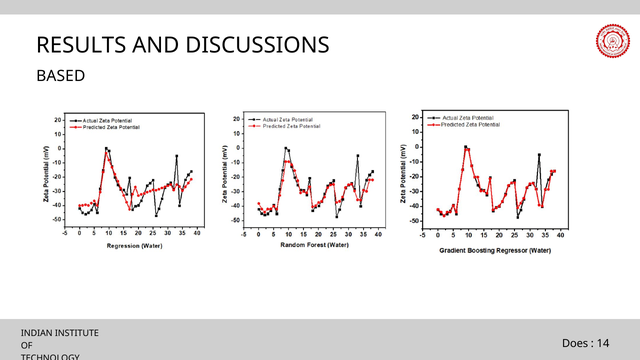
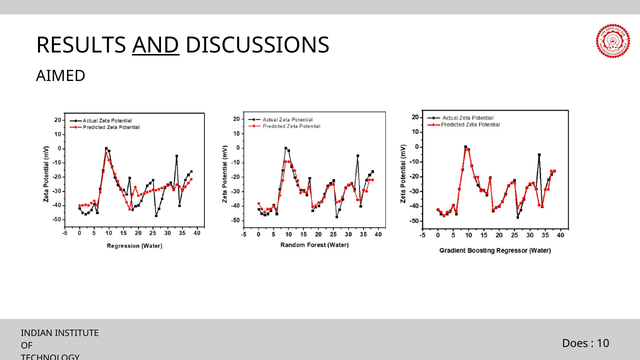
AND underline: none -> present (156, 45)
BASED: BASED -> AIMED (61, 76)
14: 14 -> 10 (603, 344)
